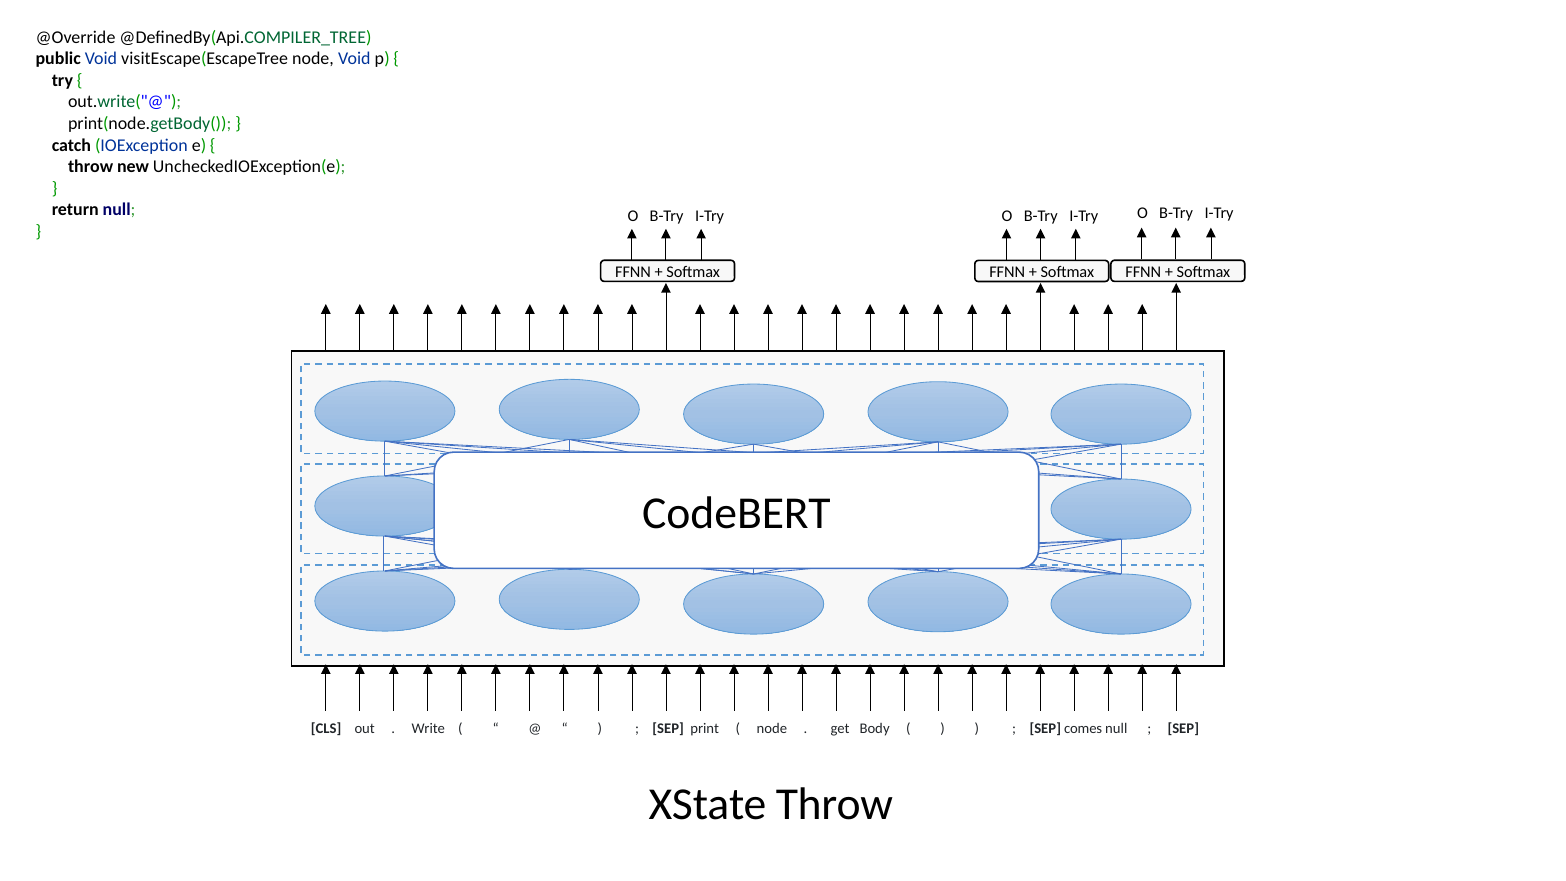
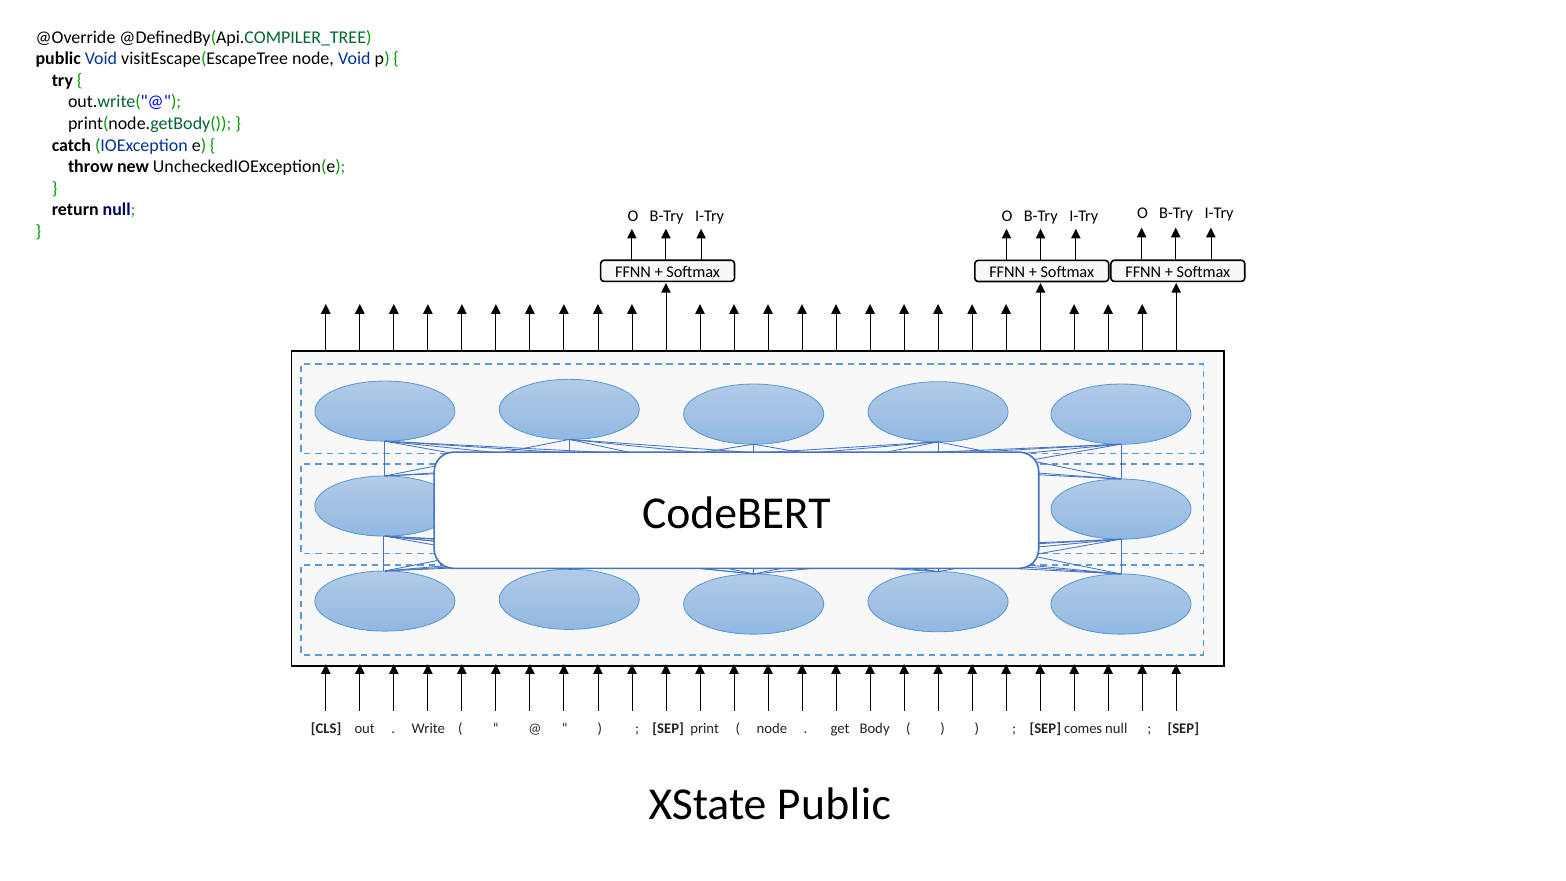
XState Throw: Throw -> Public (834, 804)
